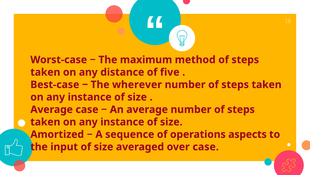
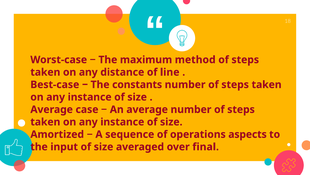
five: five -> line (170, 72)
wherever: wherever -> constants (137, 84)
over case: case -> final (206, 146)
